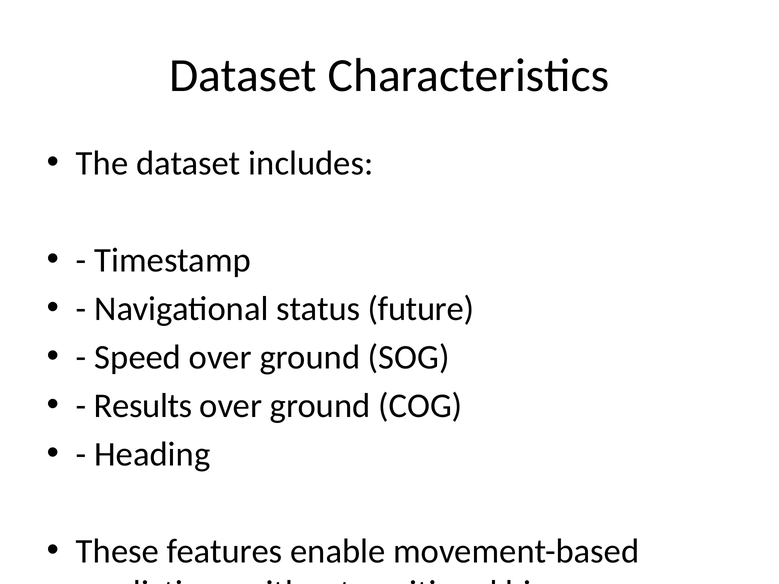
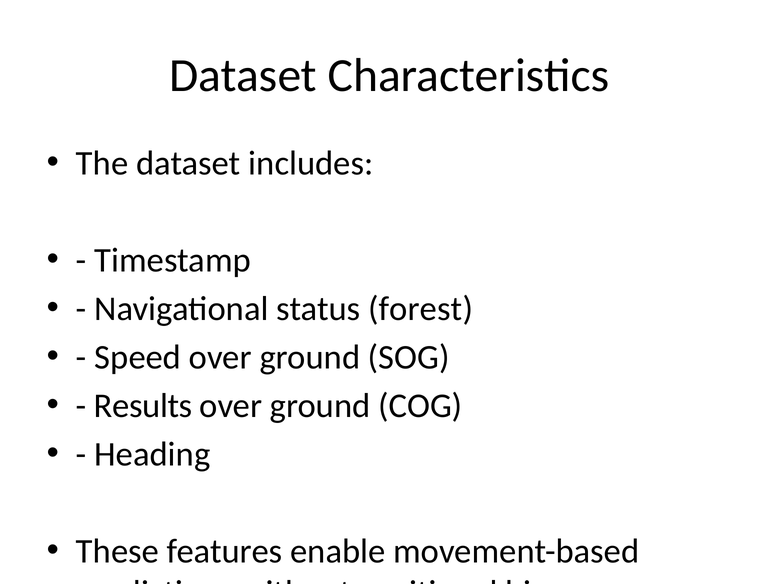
future: future -> forest (421, 309)
